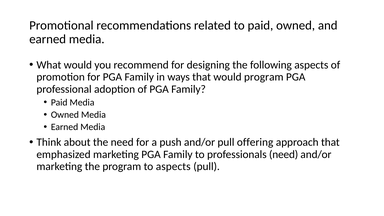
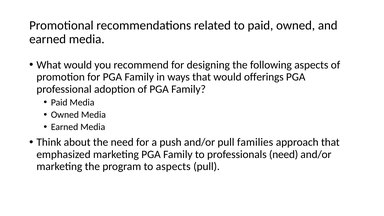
would program: program -> offerings (264, 77)
offering: offering -> families (255, 142)
